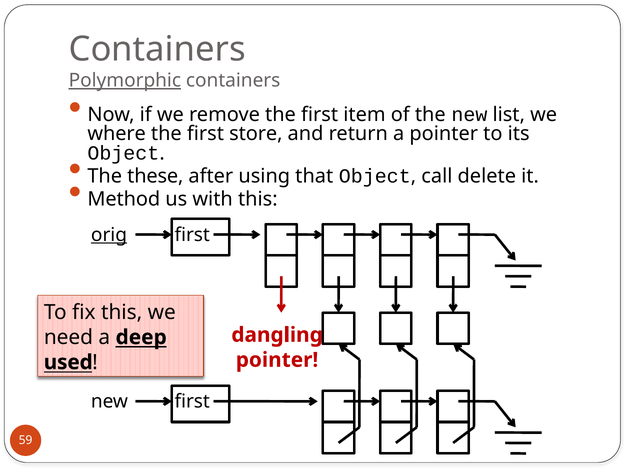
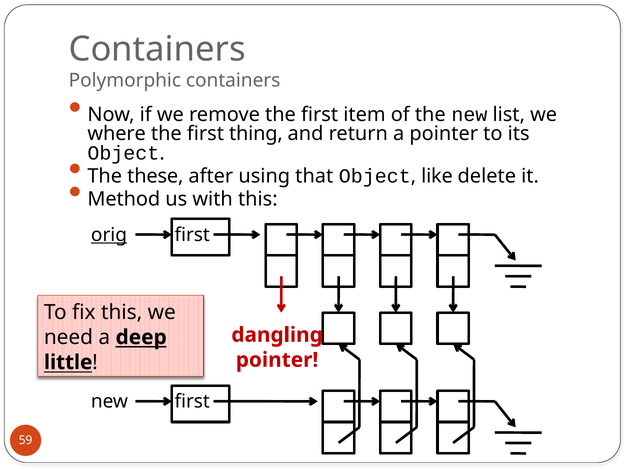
Polymorphic underline: present -> none (125, 81)
store: store -> thing (256, 134)
call: call -> like (437, 176)
used: used -> little (68, 362)
